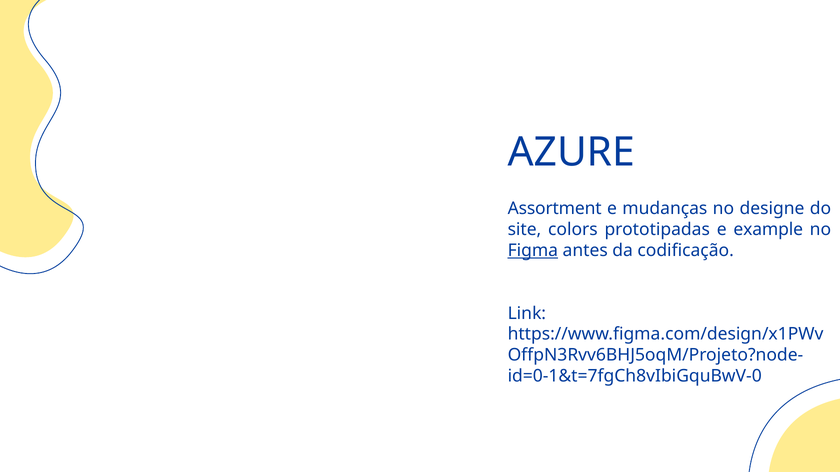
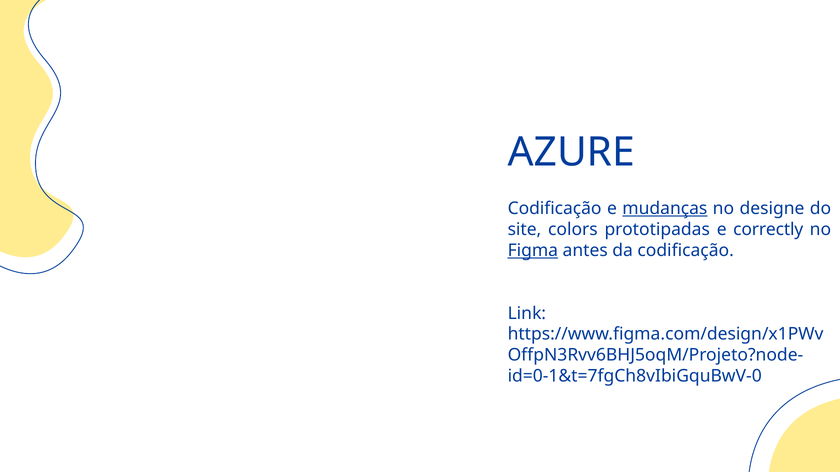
Assortment: Assortment -> Codificação (555, 209)
mudanças underline: none -> present (665, 209)
example: example -> correctly (768, 230)
